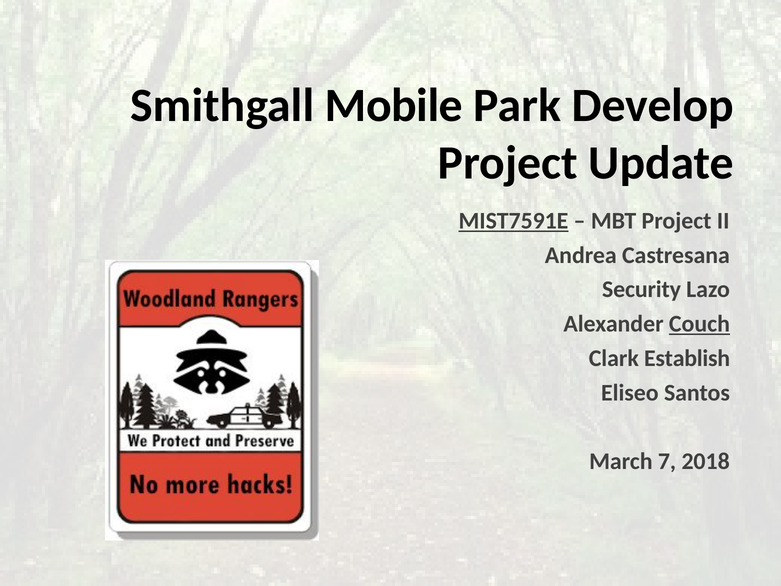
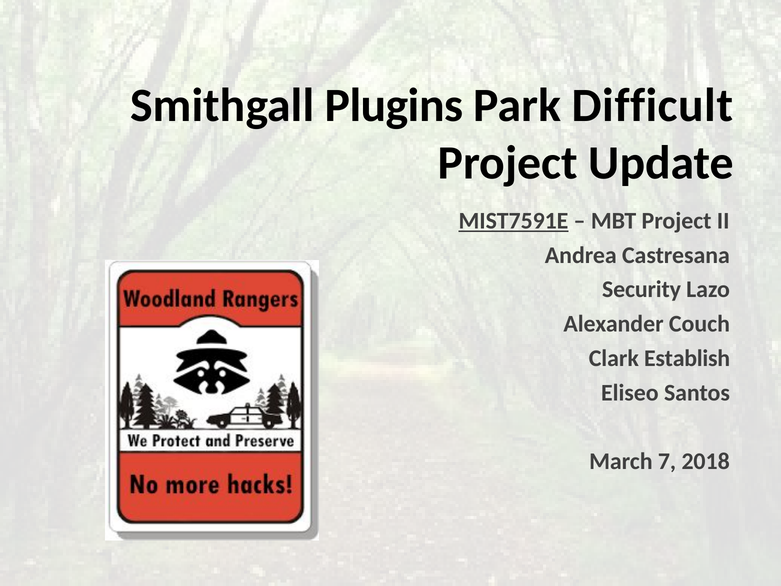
Mobile: Mobile -> Plugins (394, 105)
Develop: Develop -> Difficult (652, 105)
Couch underline: present -> none (699, 324)
